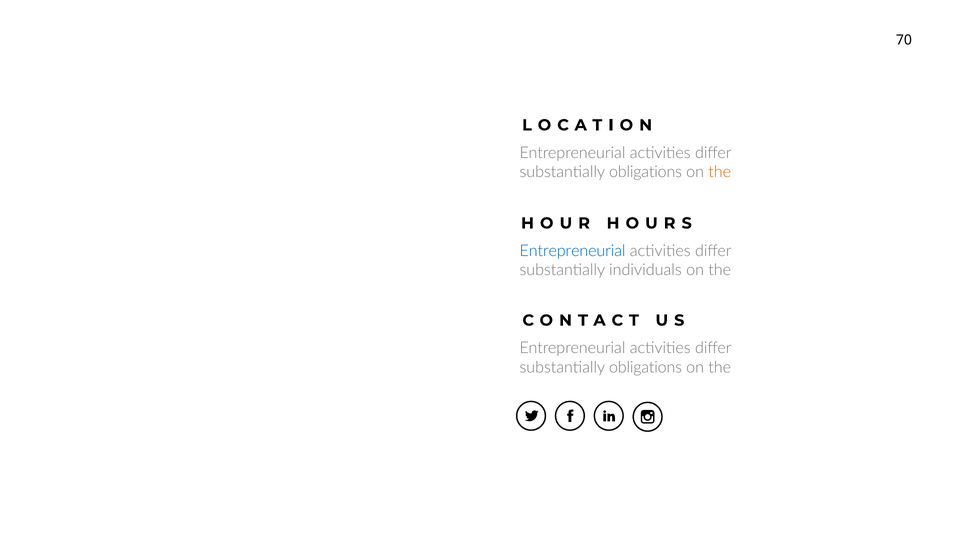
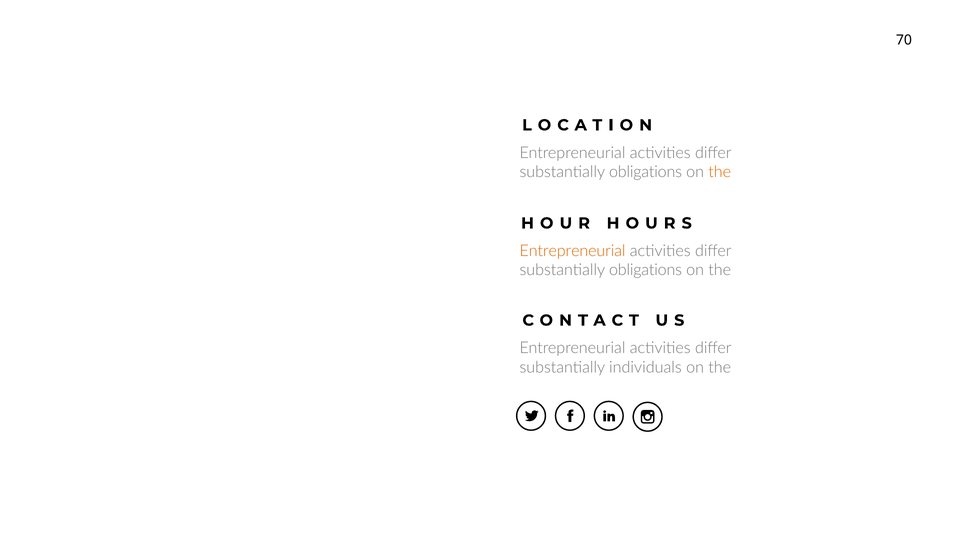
Entrepreneurial colour: blue -> orange (573, 251)
individuals: individuals -> obligations (646, 270)
obligations: obligations -> individuals (645, 367)
